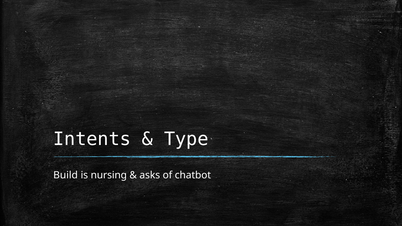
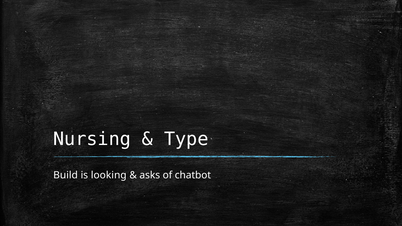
Intents: Intents -> Nursing (92, 139)
nursing: nursing -> looking (109, 175)
